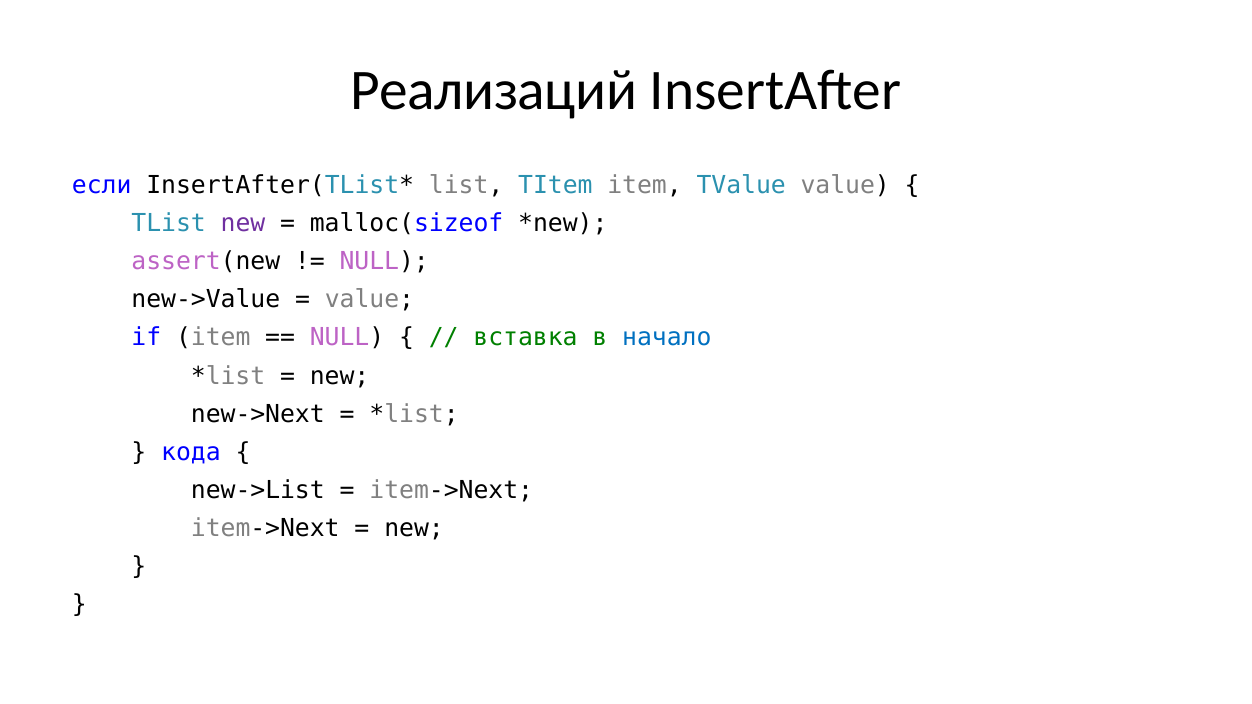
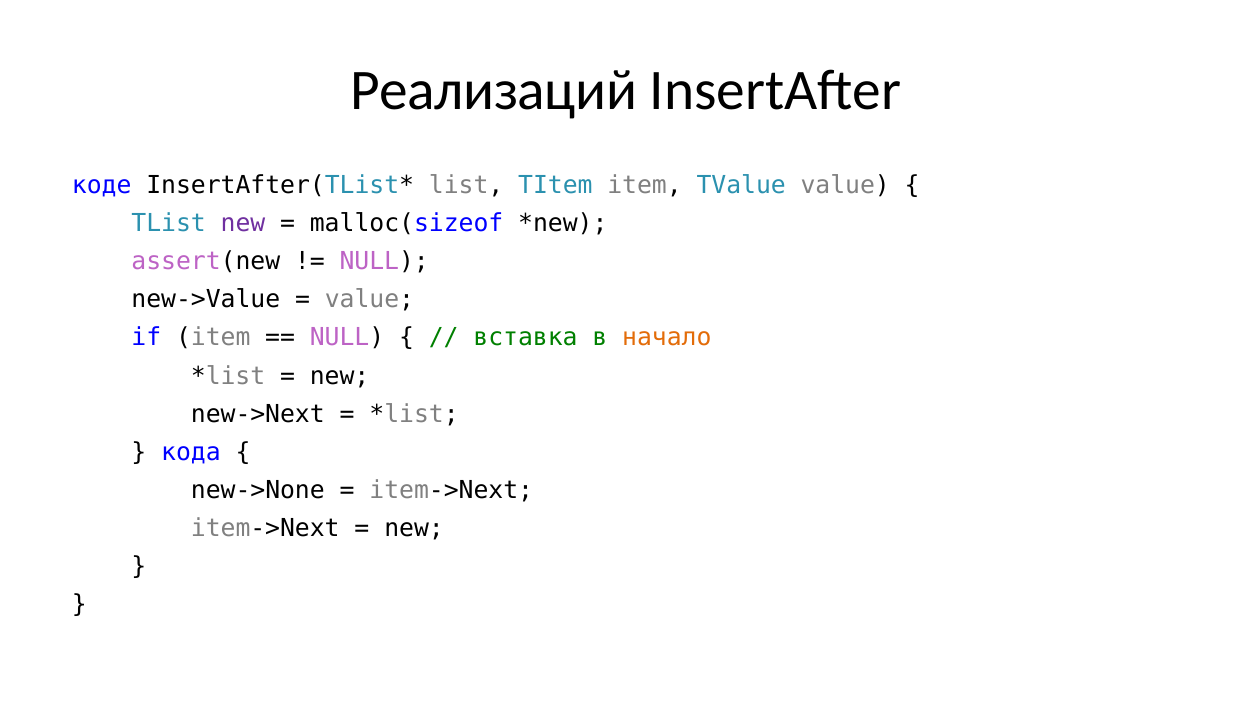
если: если -> коде (102, 186)
начало colour: blue -> orange (667, 338)
new->List: new->List -> new->None (258, 490)
